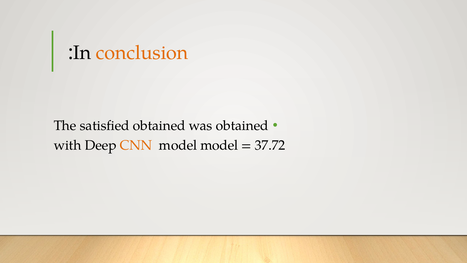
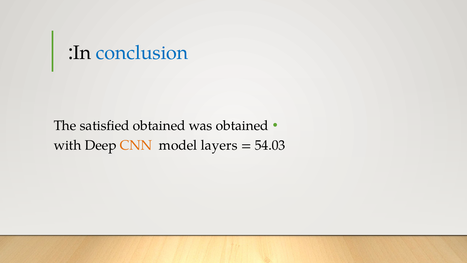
conclusion colour: orange -> blue (142, 53)
model model: model -> layers (219, 145)
37.72: 37.72 -> 54.03 (270, 145)
